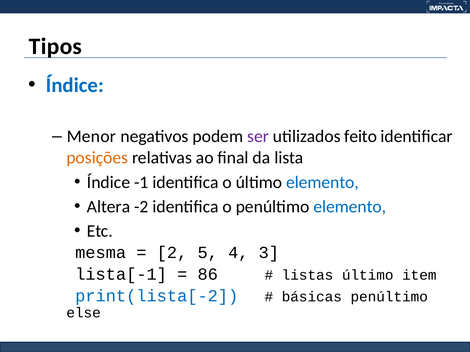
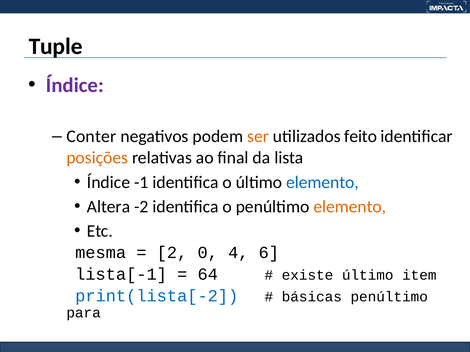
Tipos: Tipos -> Tuple (56, 46)
Índice colour: blue -> purple (75, 85)
Menor: Menor -> Conter (91, 137)
ser colour: purple -> orange (258, 137)
elemento colour: blue -> orange (350, 207)
5: 5 -> 0 (208, 253)
3: 3 -> 6 (269, 253)
86: 86 -> 64 (208, 275)
listas: listas -> existe (308, 276)
else: else -> para (84, 313)
